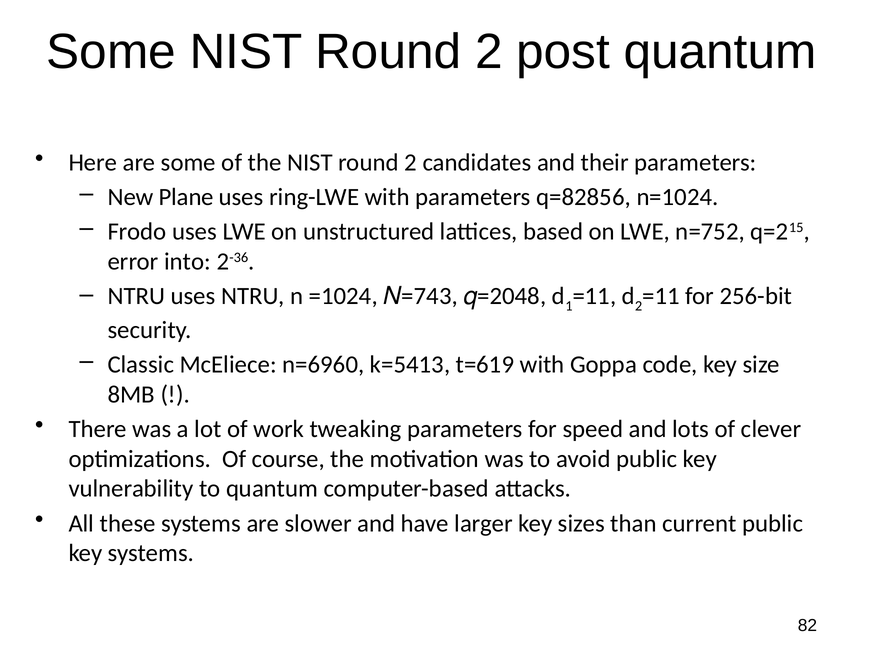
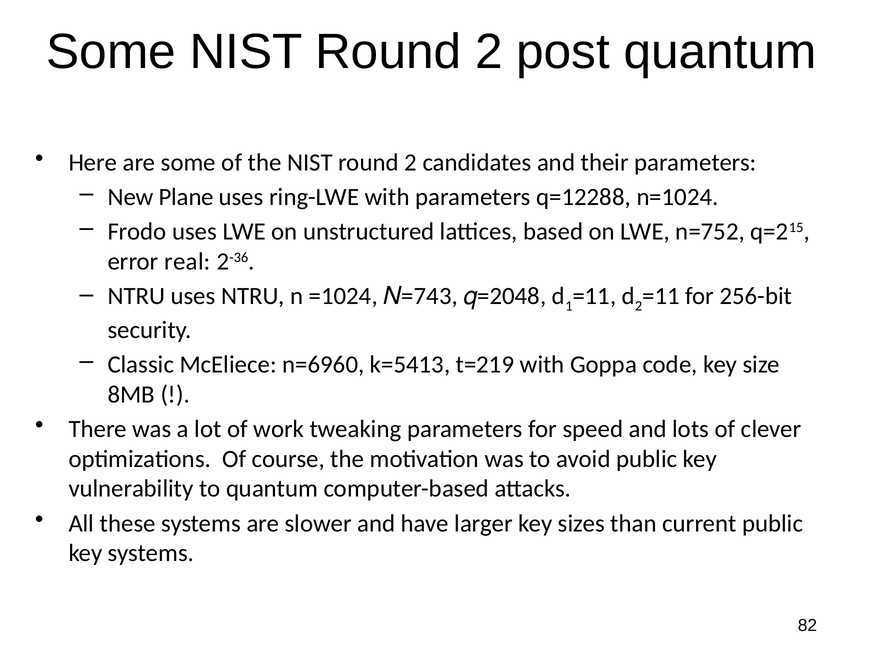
q=82856: q=82856 -> q=12288 (584, 197)
into: into -> real (187, 262)
t=619: t=619 -> t=219 (485, 365)
